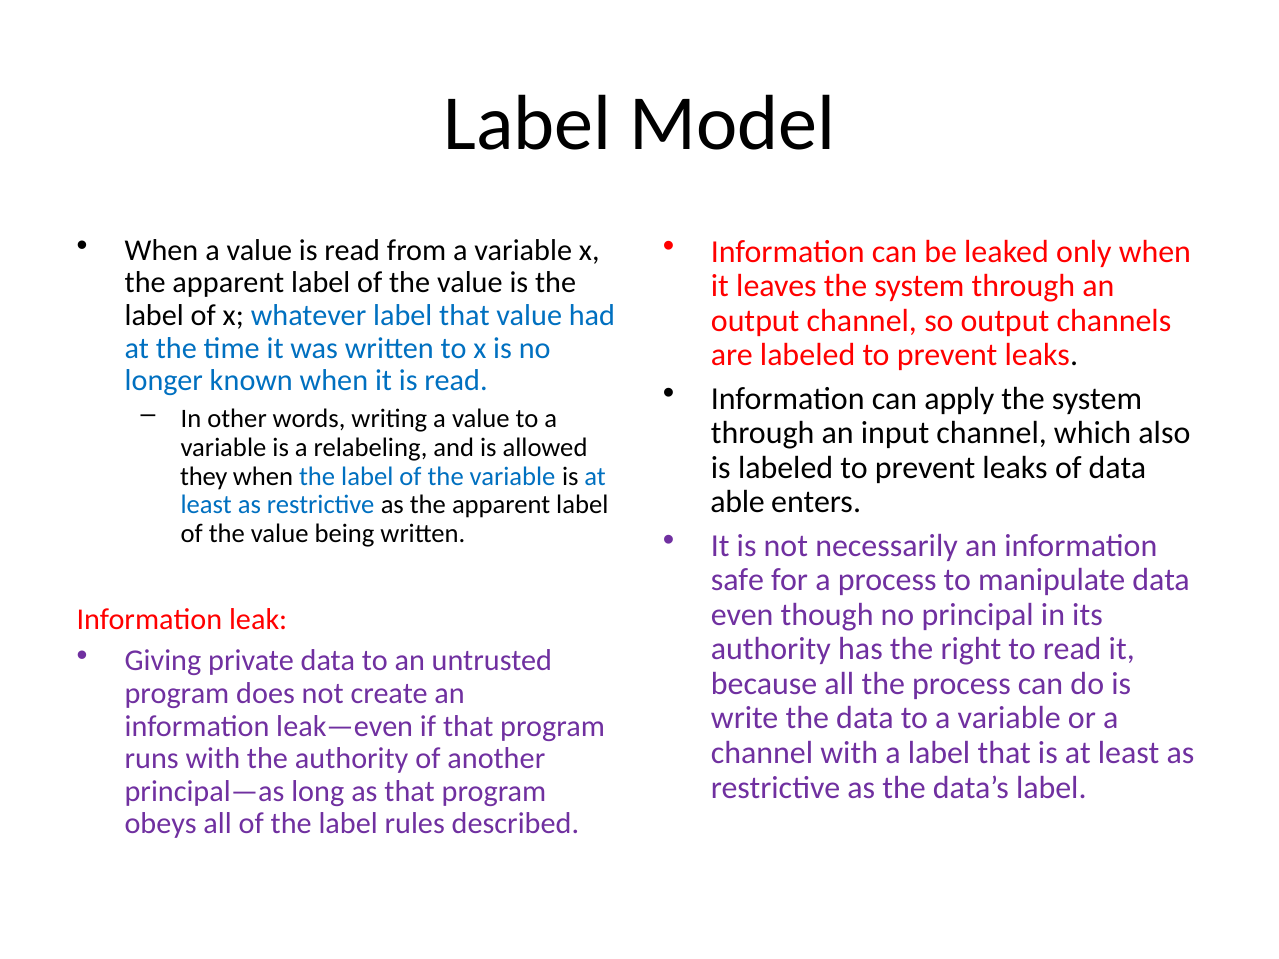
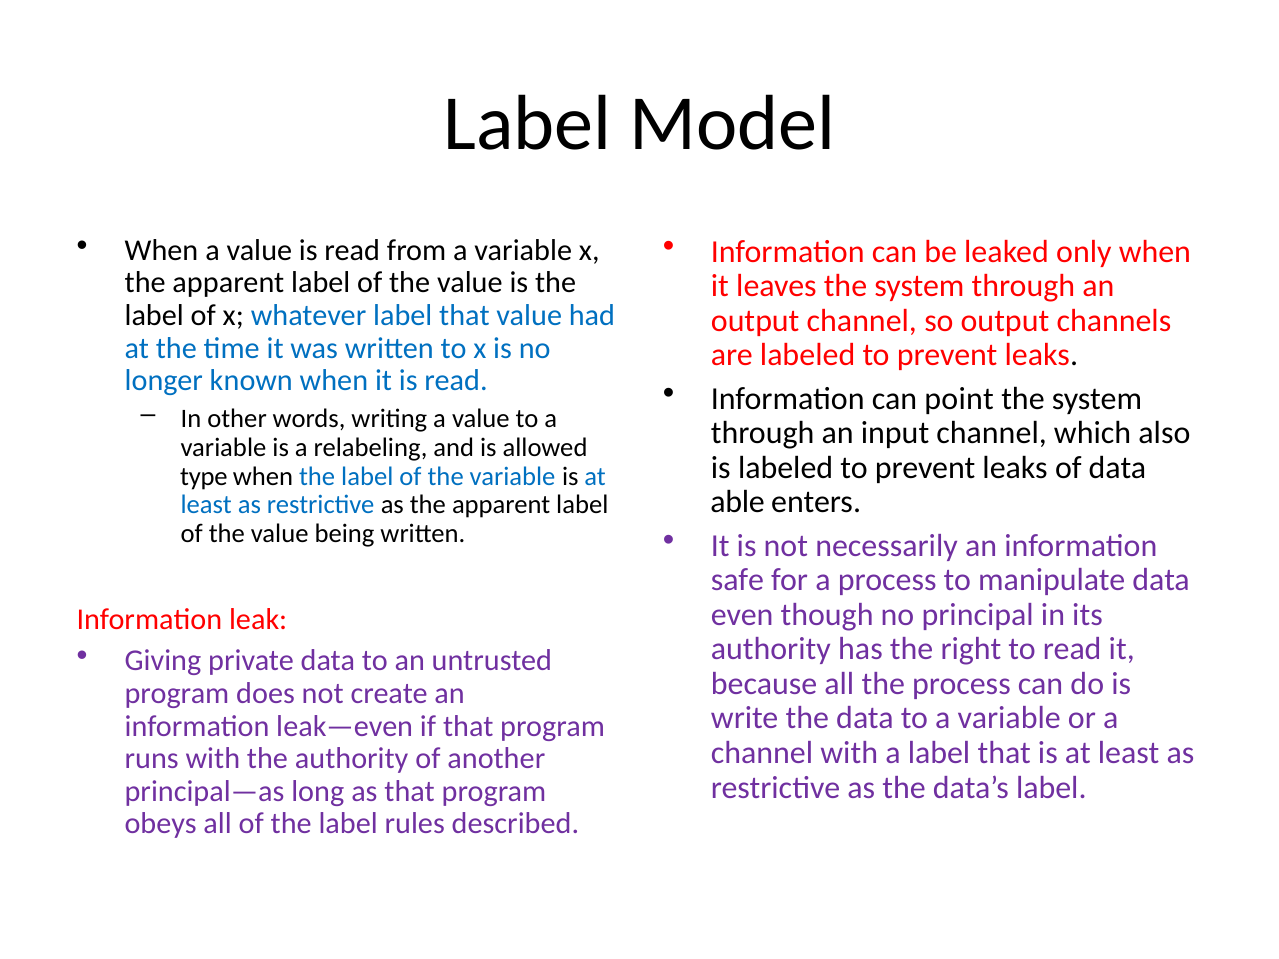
apply: apply -> point (959, 399)
they: they -> type (204, 476)
